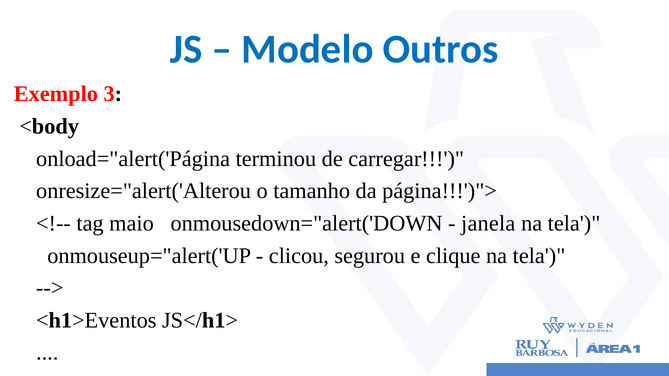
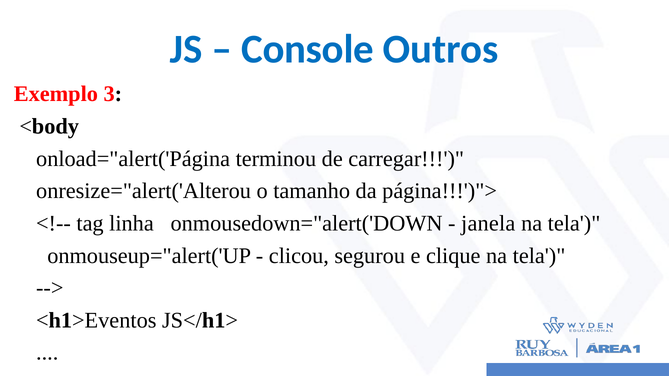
Modelo: Modelo -> Console (308, 49)
maio: maio -> linha (131, 224)
